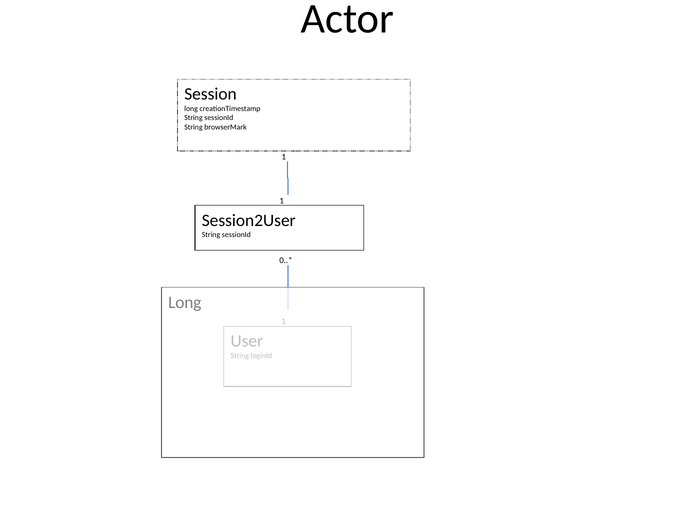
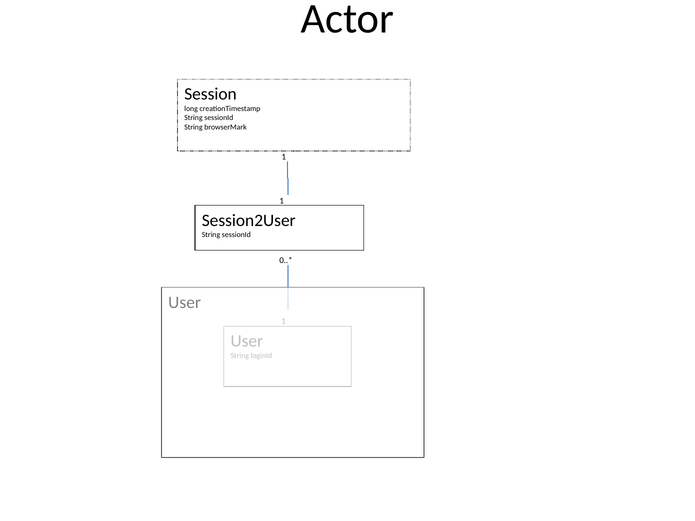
Long: Long -> User (185, 302)
